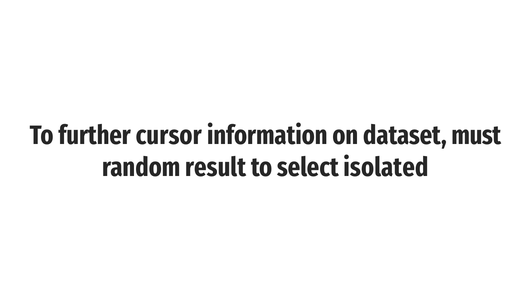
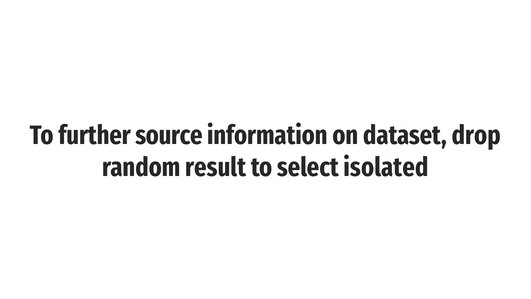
cursor: cursor -> source (169, 135)
must: must -> drop (476, 135)
